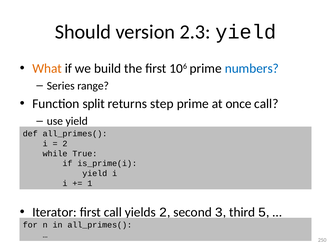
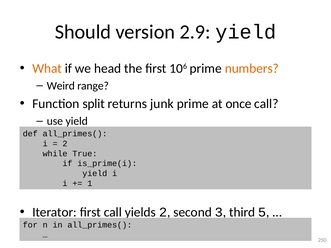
2.3: 2.3 -> 2.9 (195, 32)
build: build -> head (108, 69)
numbers colour: blue -> orange (252, 69)
Series: Series -> Weird (61, 86)
step: step -> junk (162, 104)
